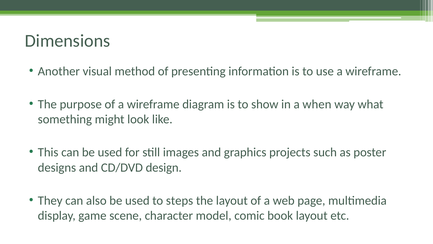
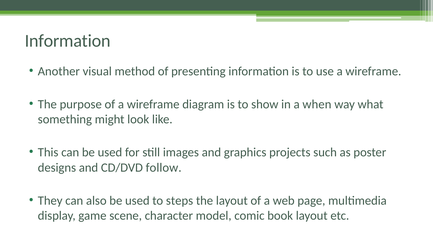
Dimensions: Dimensions -> Information (68, 41)
design: design -> follow (164, 167)
